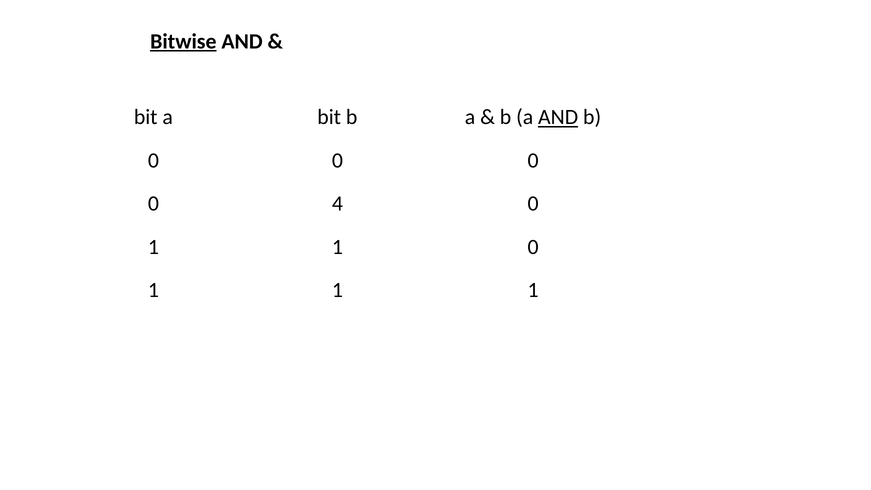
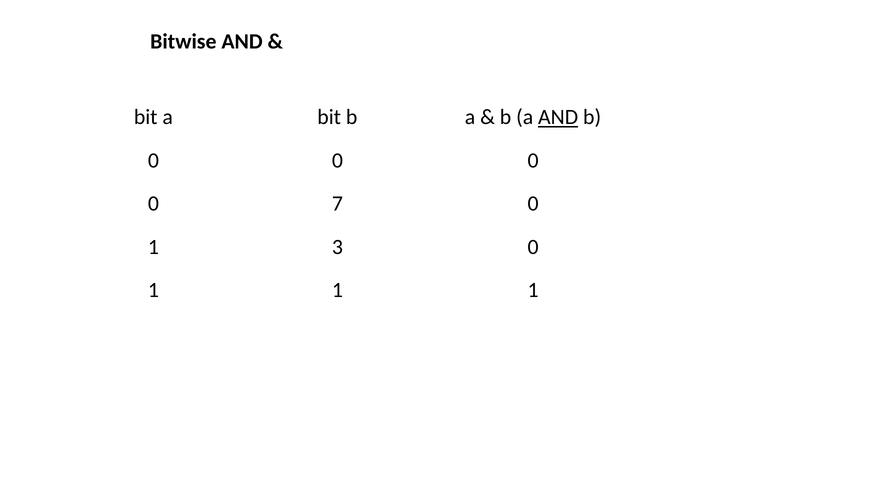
Bitwise underline: present -> none (183, 41)
4: 4 -> 7 (337, 204)
1: 1 -> 3 (337, 247)
